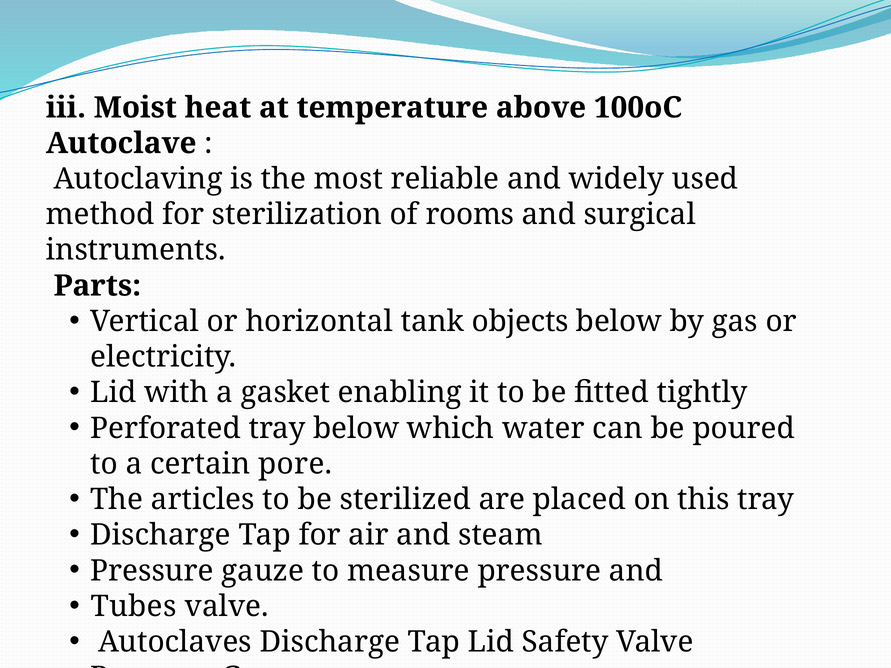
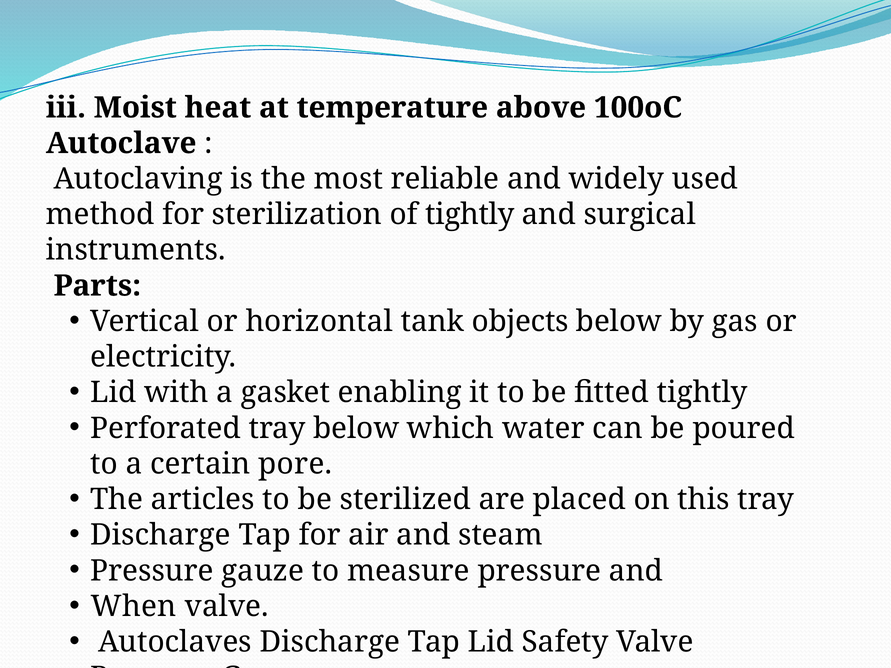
of rooms: rooms -> tightly (470, 215)
Tubes: Tubes -> When (134, 607)
